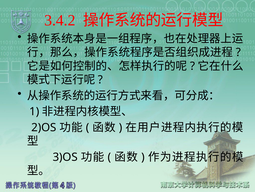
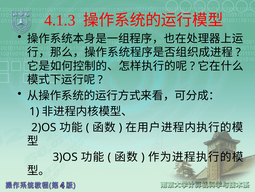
3.4.2: 3.4.2 -> 4.1.3 (60, 20)
